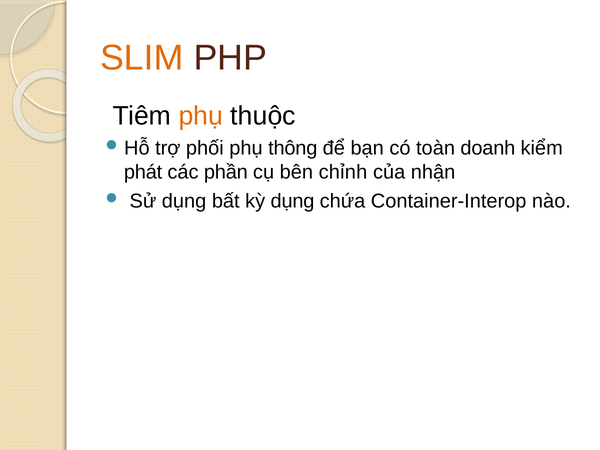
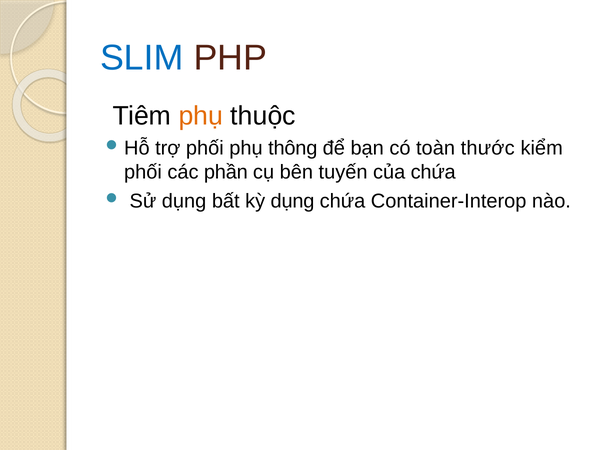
SLIM colour: orange -> blue (142, 58)
doanh: doanh -> thước (488, 148)
phát: phát -> phối (143, 172)
chỉnh: chỉnh -> tuyến (343, 172)
của nhận: nhận -> chứa (433, 172)
